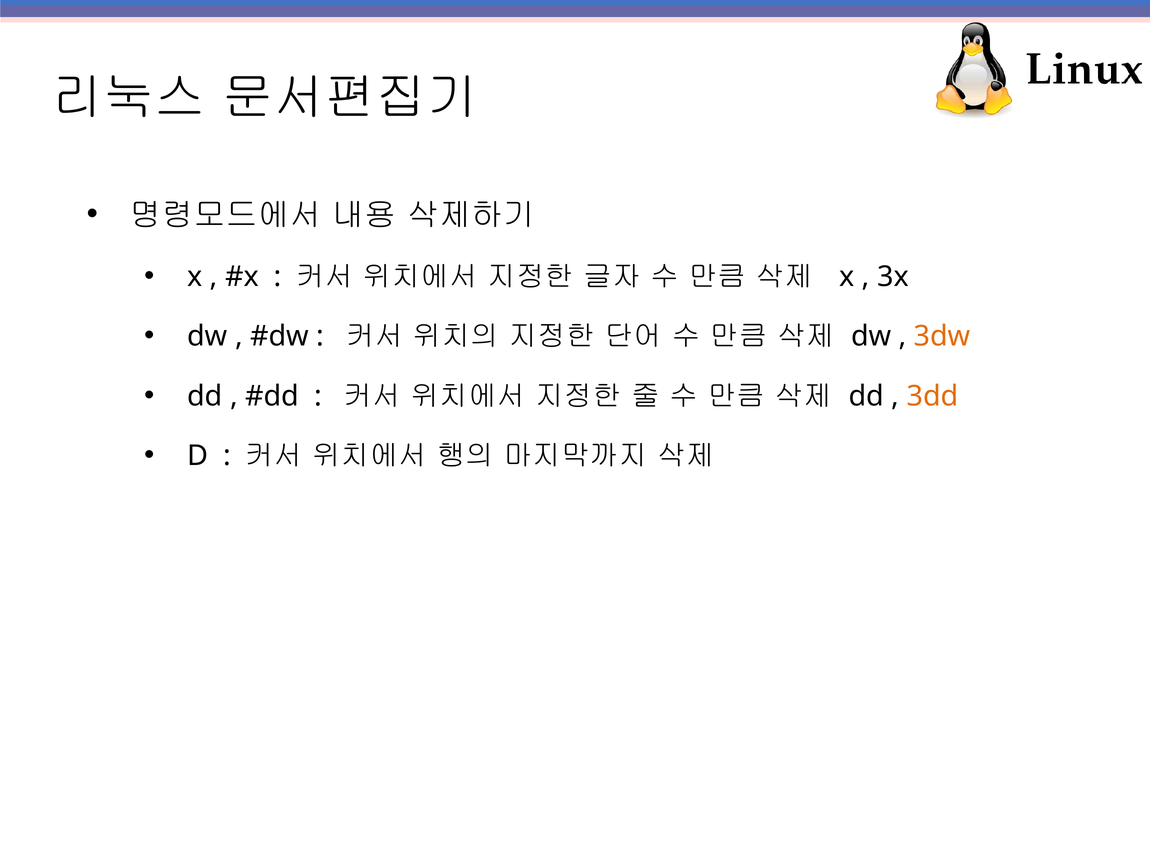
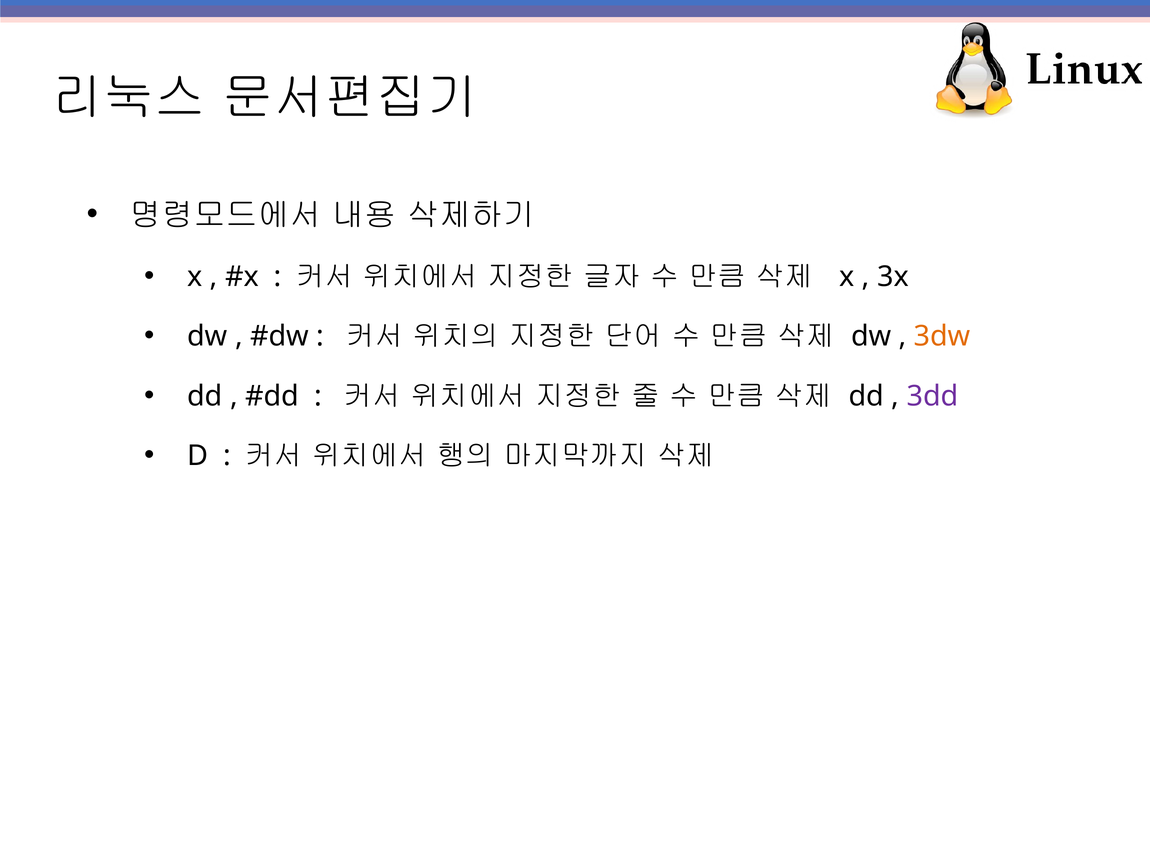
3dd colour: orange -> purple (933, 396)
